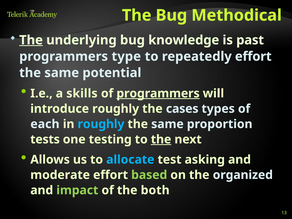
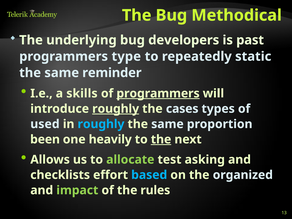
The underline: present -> none (31, 40)
knowledge: knowledge -> developers (184, 40)
repeatedly effort: effort -> static (253, 56)
potential: potential -> reminder (112, 73)
roughly underline: none -> present (116, 109)
each: each -> used (45, 124)
tests: tests -> been (45, 139)
testing: testing -> heavily (110, 139)
allocate colour: light blue -> light green (130, 160)
moderate: moderate -> checklists (60, 175)
based colour: light green -> light blue (149, 175)
both: both -> rules (155, 190)
